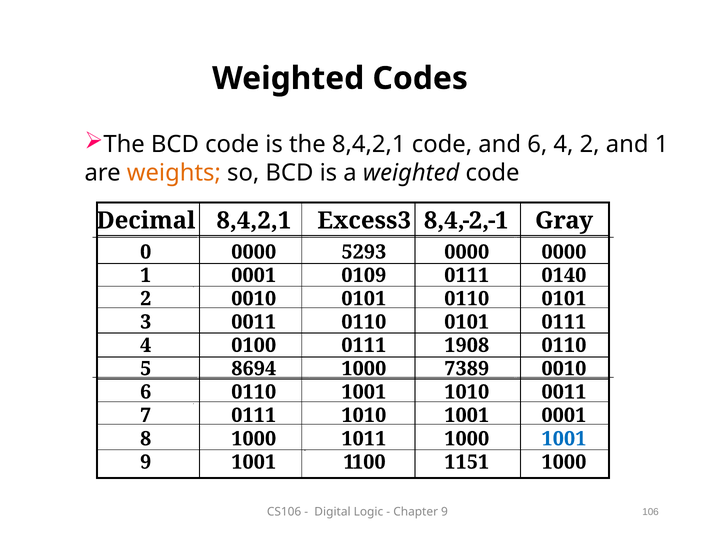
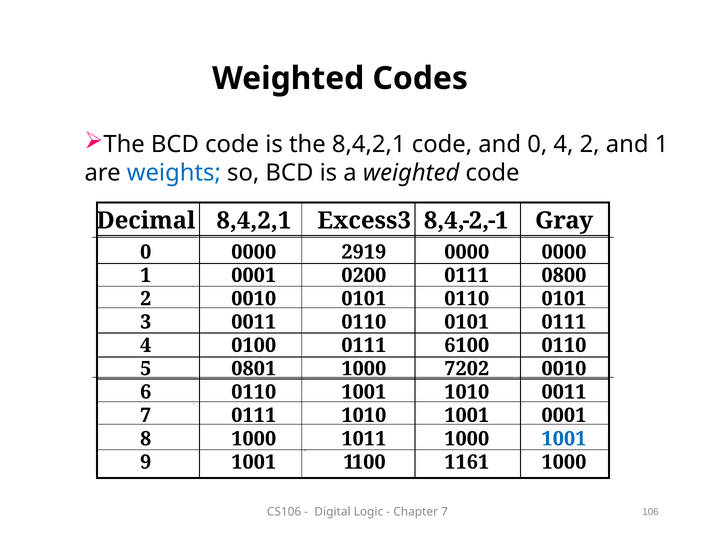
and 6: 6 -> 0 (537, 145)
weights colour: orange -> blue (174, 173)
5293: 5293 -> 2919 (364, 252)
0109: 0109 -> 0200 (364, 275)
0140: 0140 -> 0800 (564, 275)
1908: 1908 -> 6100 (467, 345)
8694: 8694 -> 0801 (254, 369)
7389: 7389 -> 7202 (467, 369)
1151: 1151 -> 1161 (467, 462)
Chapter 9: 9 -> 7 (445, 512)
